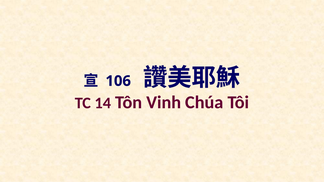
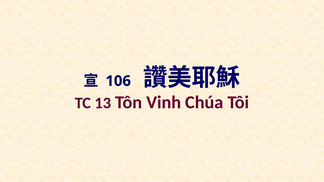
14: 14 -> 13 (103, 103)
